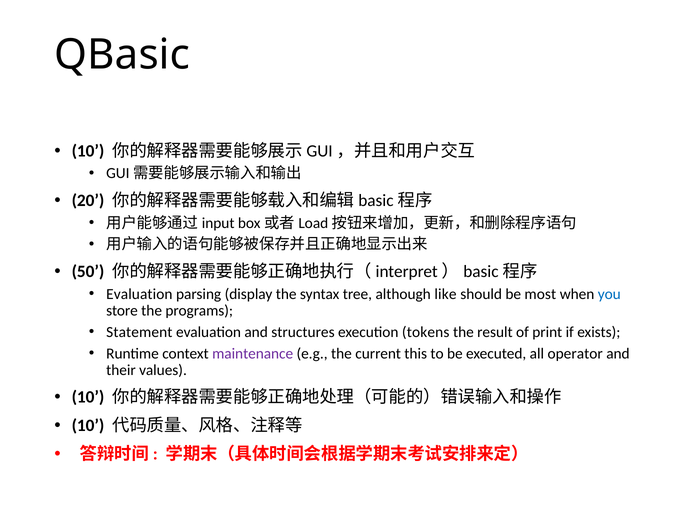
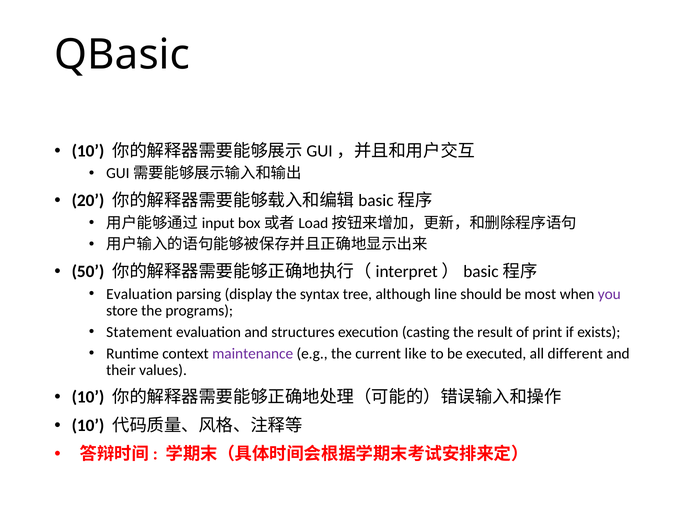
like: like -> line (446, 294)
you colour: blue -> purple (609, 294)
tokens: tokens -> casting (426, 332)
this: this -> like (416, 353)
operator: operator -> different (575, 353)
